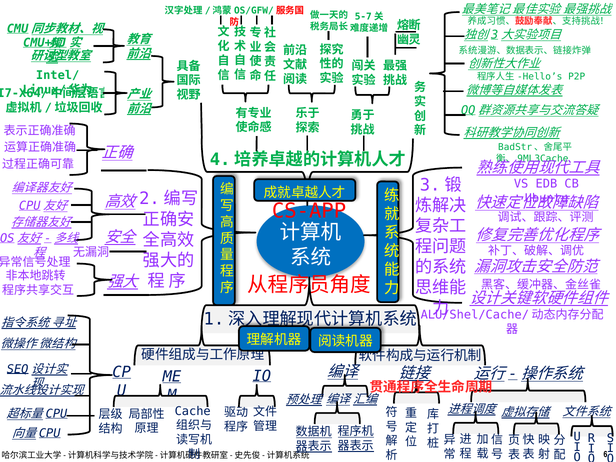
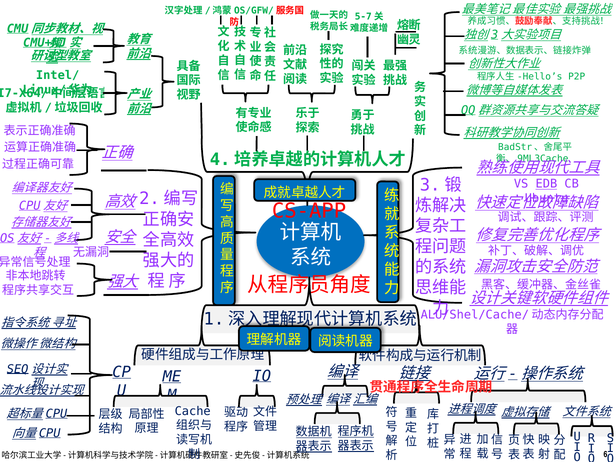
EDB underline: none -> present (546, 184)
